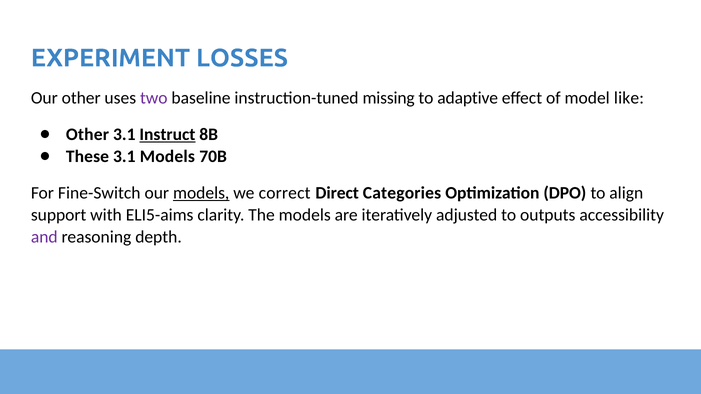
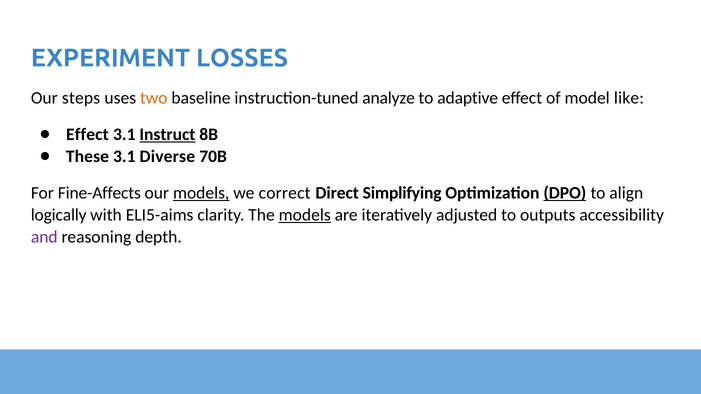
Our other: other -> steps (81, 98)
two colour: purple -> orange (154, 98)
missing: missing -> analyze (389, 98)
Other: Other -> Effect (87, 134)
3.1 Models: Models -> Diverse (167, 157)
Fine-Switch: Fine-Switch -> Fine-Affects (99, 193)
Categories: Categories -> Simplifying (402, 193)
DPO underline: none -> present (565, 193)
support: support -> logically (59, 215)
models underline: none -> present (305, 215)
